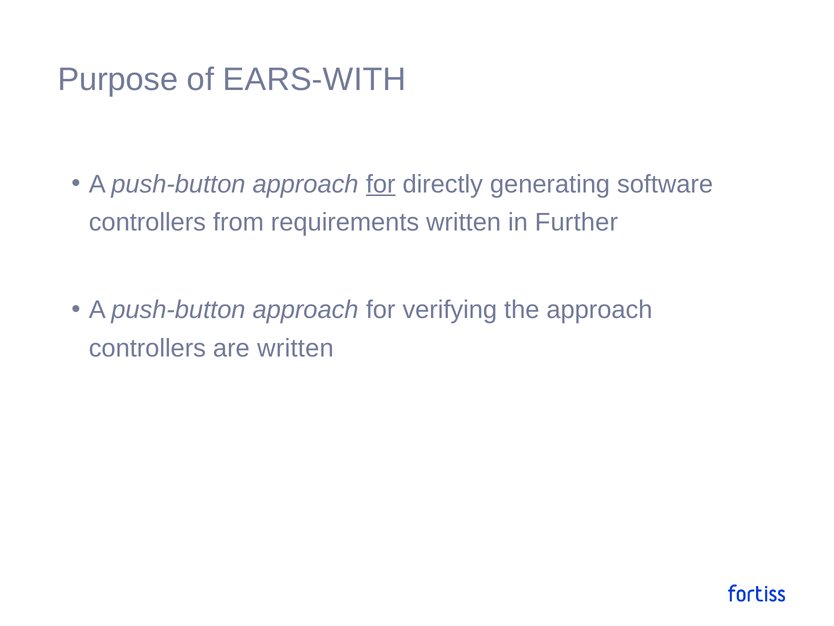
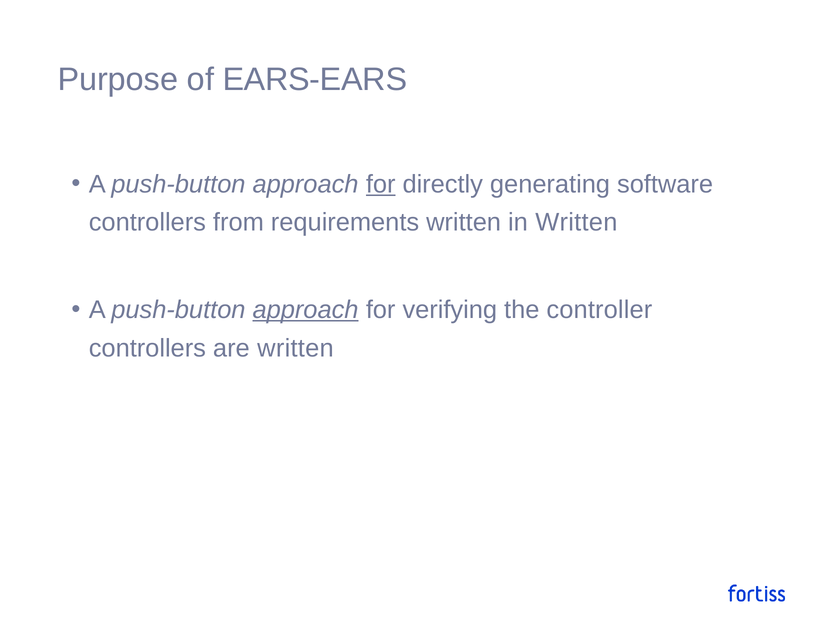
EARS-WITH: EARS-WITH -> EARS-EARS (315, 79)
in Further: Further -> Written (576, 222)
approach underline: none -> present (306, 310)
the approach: approach -> controller (599, 310)
